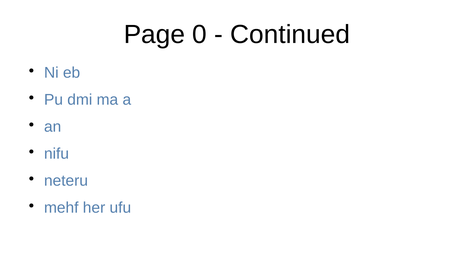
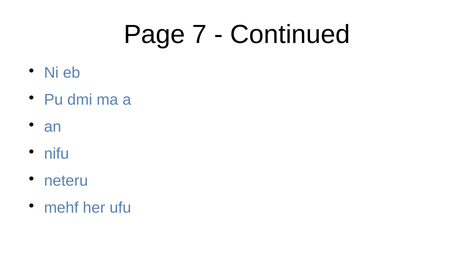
0: 0 -> 7 (200, 35)
